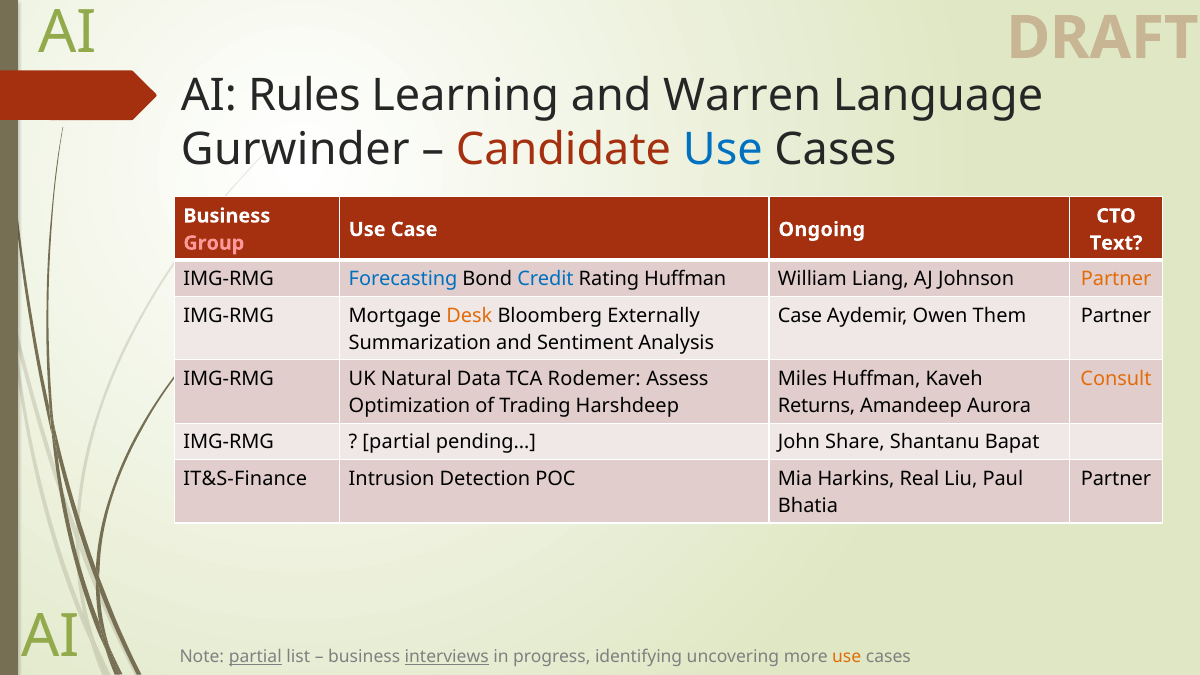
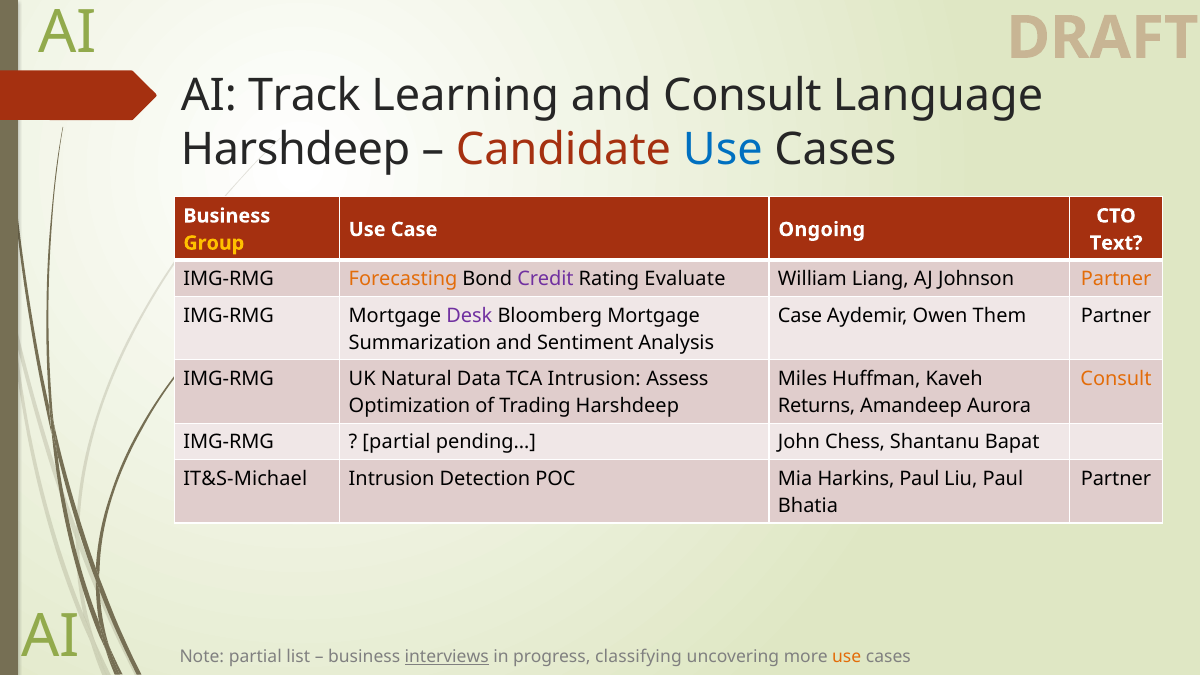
Rules: Rules -> Track (304, 96)
and Warren: Warren -> Consult (742, 96)
Gurwinder: Gurwinder -> Harshdeep (296, 150)
Group colour: pink -> yellow (214, 243)
Forecasting colour: blue -> orange (403, 279)
Credit colour: blue -> purple (545, 279)
Rating Huffman: Huffman -> Evaluate (685, 279)
Desk colour: orange -> purple (469, 316)
Bloomberg Externally: Externally -> Mortgage (654, 316)
TCA Rodemer: Rodemer -> Intrusion (594, 379)
Share: Share -> Chess (855, 442)
IT&S-Finance: IT&S-Finance -> IT&S-Michael (245, 479)
Harkins Real: Real -> Paul (919, 479)
partial underline: present -> none (255, 657)
identifying: identifying -> classifying (639, 657)
